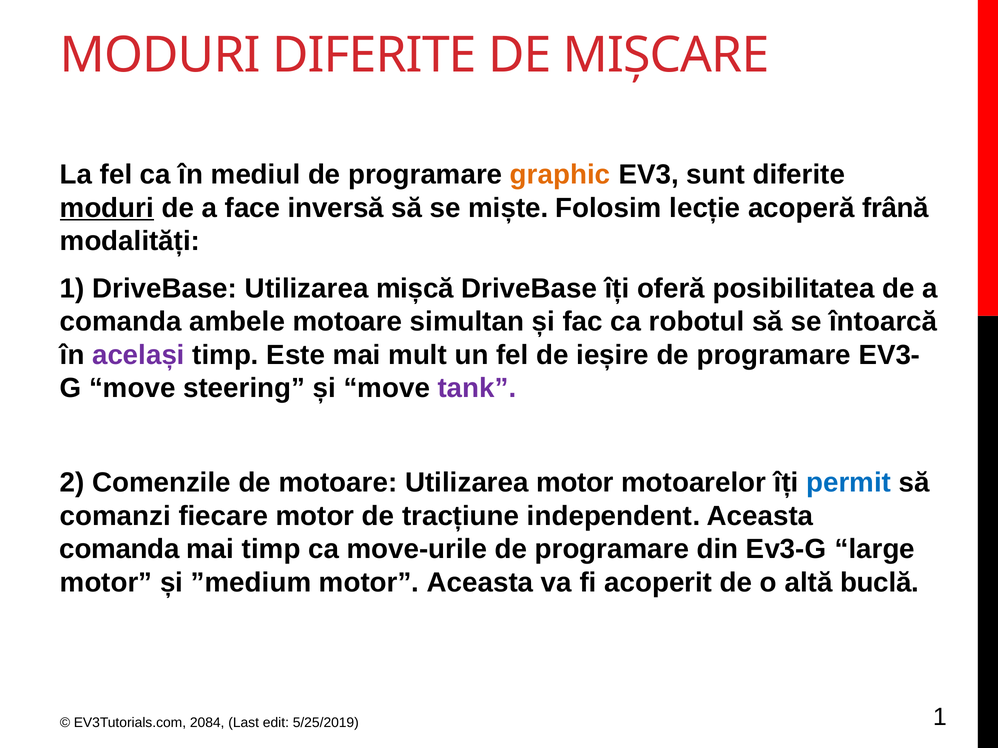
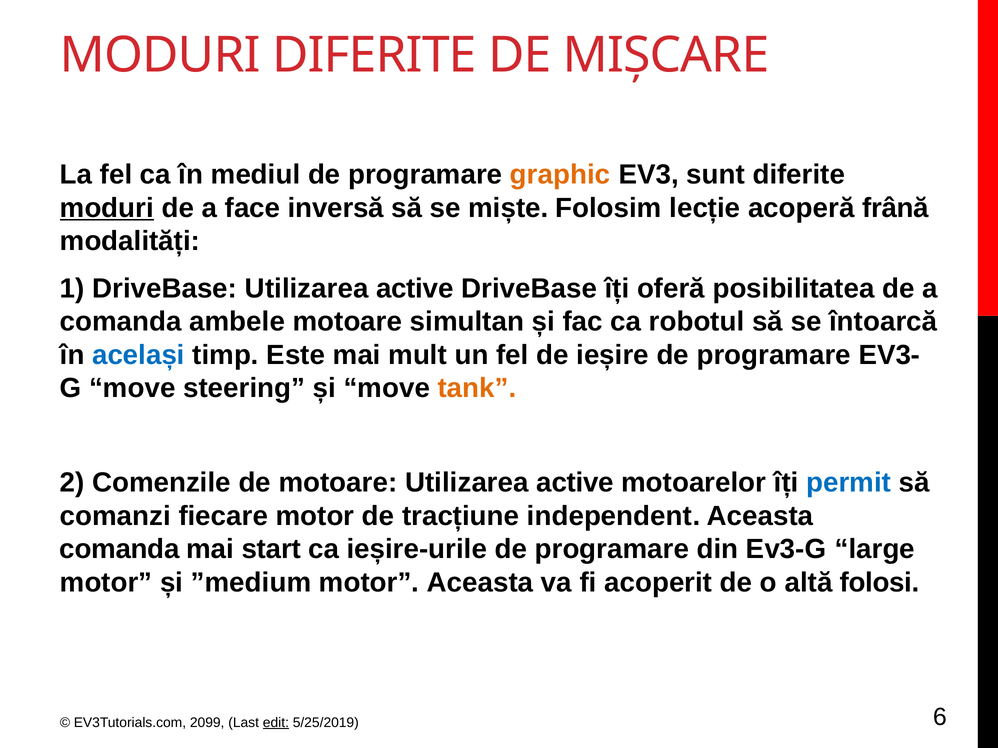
DriveBase Utilizarea mișcă: mișcă -> active (415, 289)
același colour: purple -> blue (138, 355)
tank colour: purple -> orange (477, 389)
motoare Utilizarea motor: motor -> active (575, 483)
mai timp: timp -> start (271, 550)
move-urile: move-urile -> ieșire-urile (417, 550)
buclă: buclă -> folosi (880, 583)
2084: 2084 -> 2099 (207, 723)
edit underline: none -> present (276, 723)
5/25/2019 1: 1 -> 6 (940, 718)
